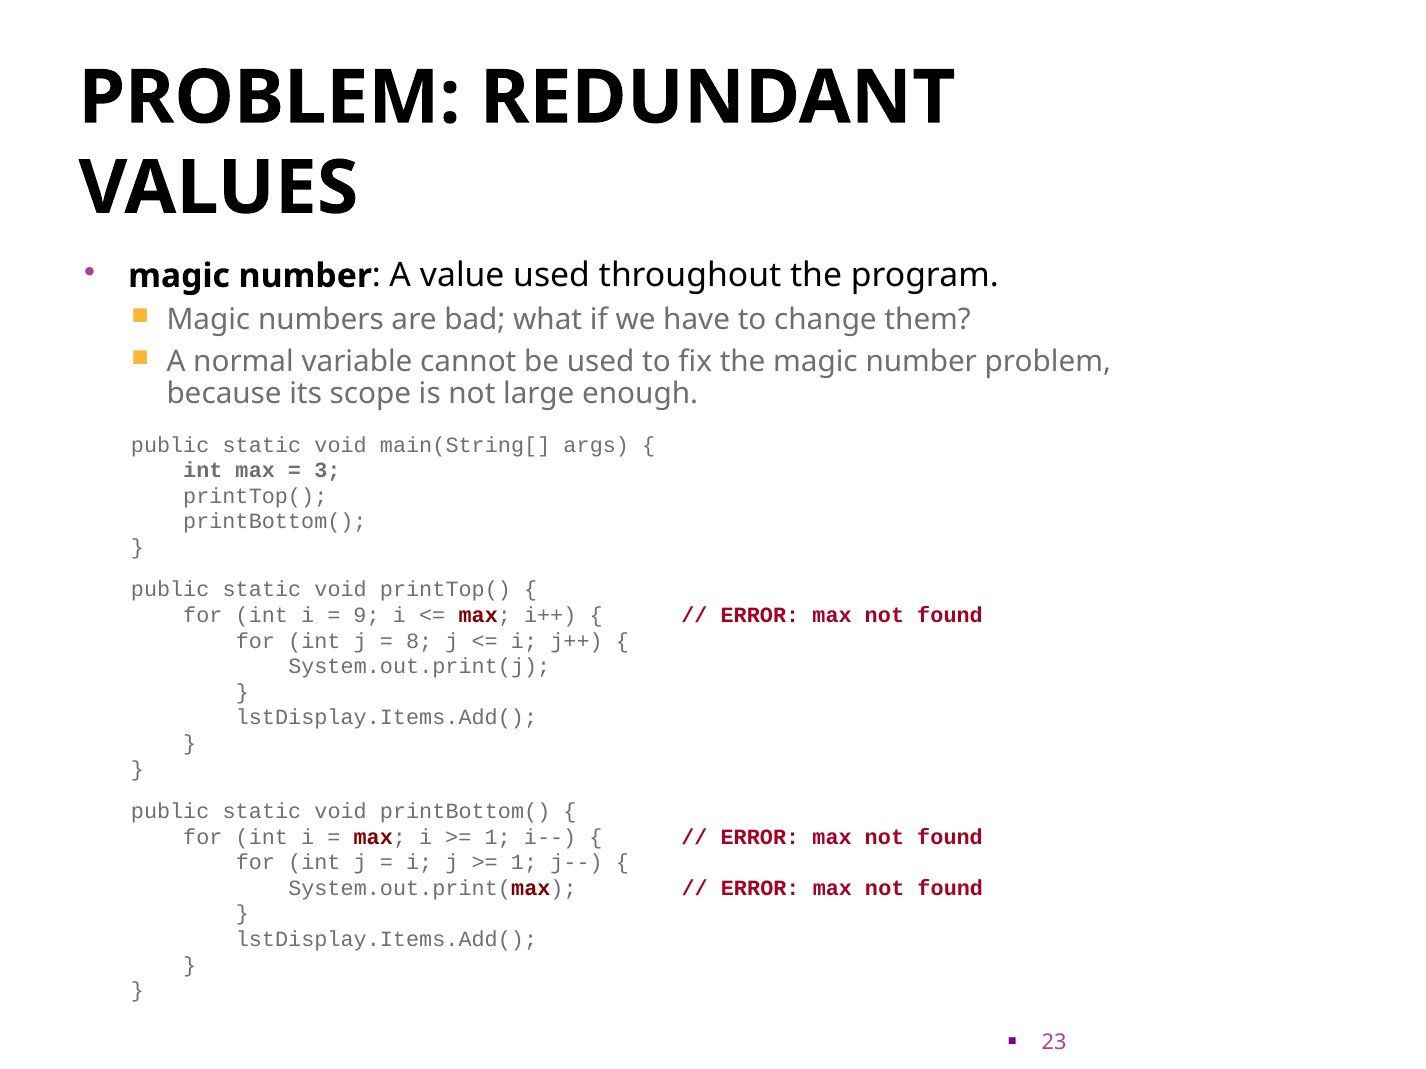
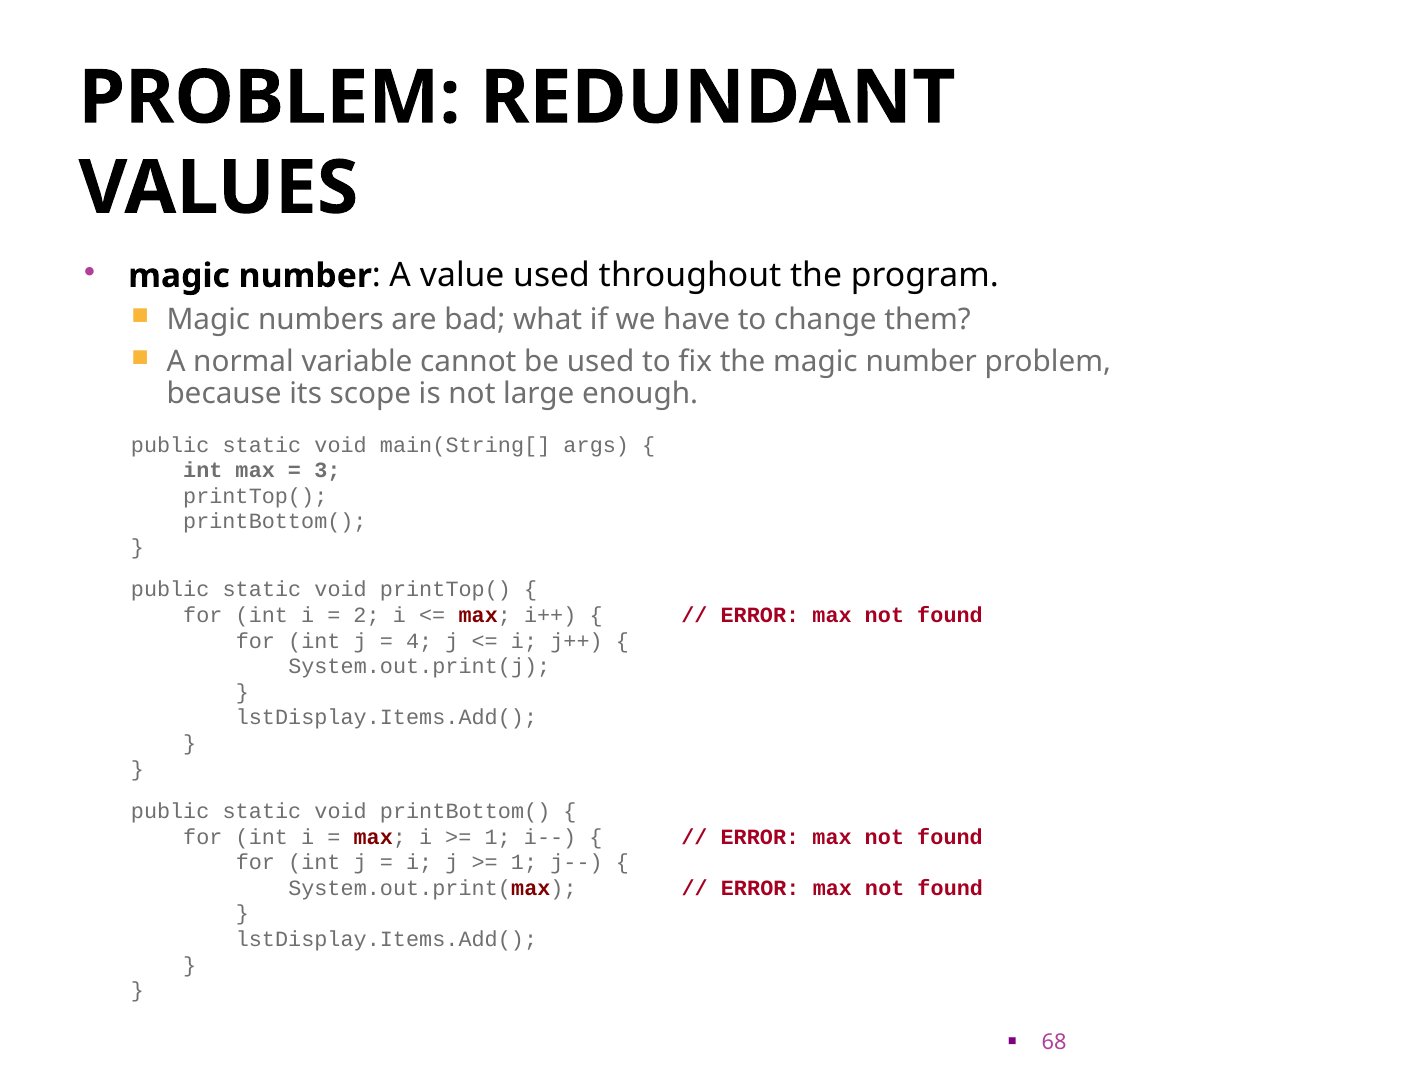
9: 9 -> 2 (367, 616)
8: 8 -> 4 (419, 641)
23: 23 -> 68 (1054, 1043)
